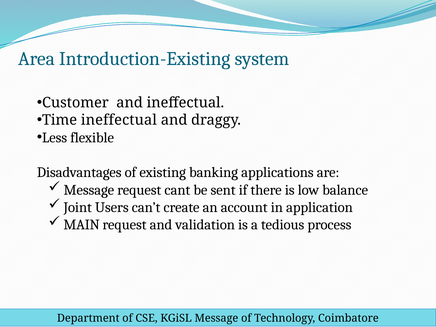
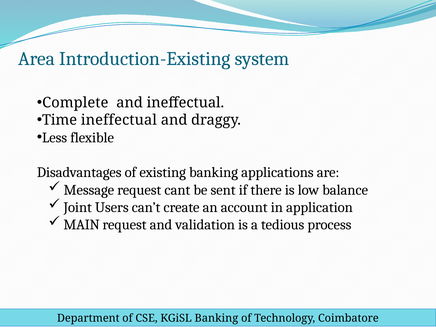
Customer: Customer -> Complete (75, 103)
KGiSL Message: Message -> Banking (216, 318)
